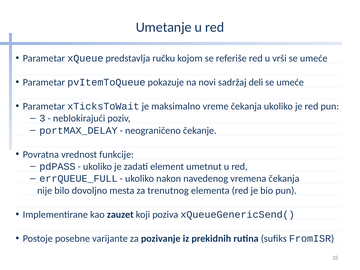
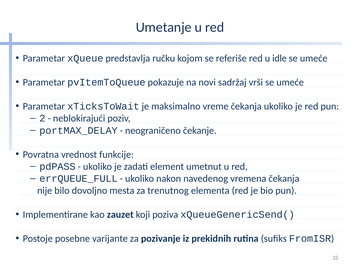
vrši: vrši -> idle (280, 58)
deli: deli -> vrši (256, 82)
3: 3 -> 2 (42, 118)
